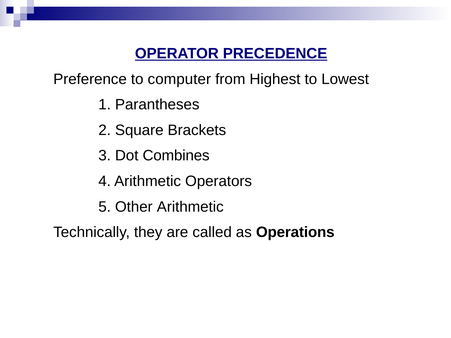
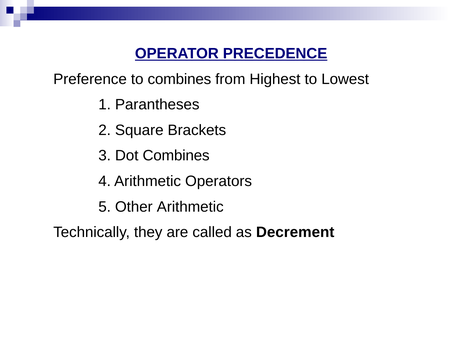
to computer: computer -> combines (179, 79)
Operations: Operations -> Decrement (295, 232)
